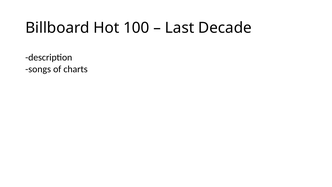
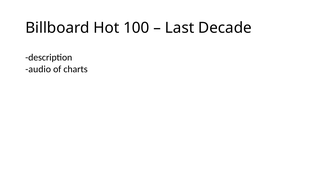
songs: songs -> audio (38, 69)
